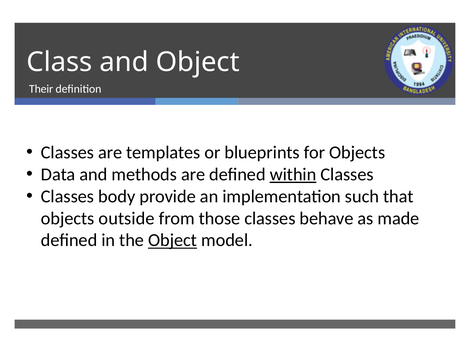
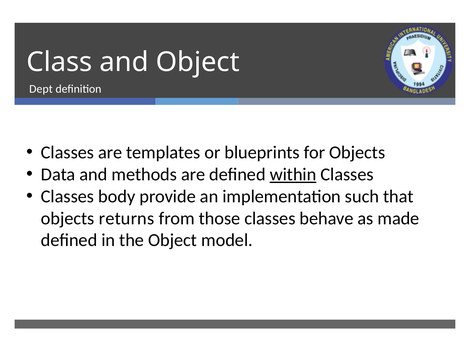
Their: Their -> Dept (41, 89)
outside: outside -> returns (127, 219)
Object underline: present -> none (173, 241)
